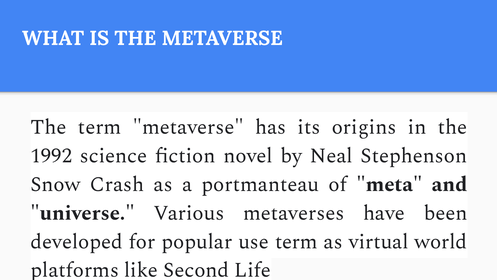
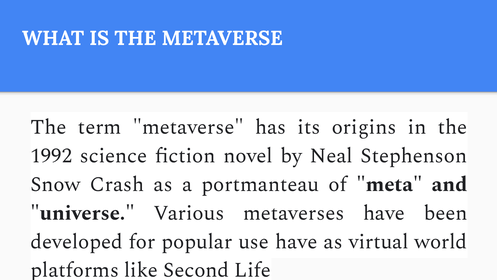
term: term -> have (296, 241)
